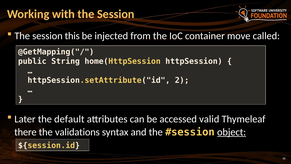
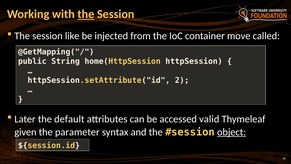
the underline: none -> present (86, 14)
this: this -> like (72, 36)
there: there -> given (25, 132)
validations: validations -> parameter (77, 132)
